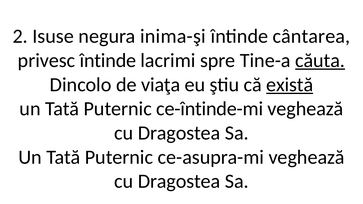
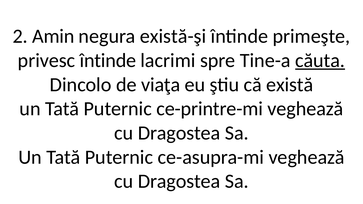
Isuse: Isuse -> Amin (53, 36)
inima-şi: inima-şi -> există-şi (173, 36)
cântarea: cântarea -> primeşte (311, 36)
există underline: present -> none (290, 85)
ce-întinde-mi: ce-întinde-mi -> ce-printre-mi (210, 109)
